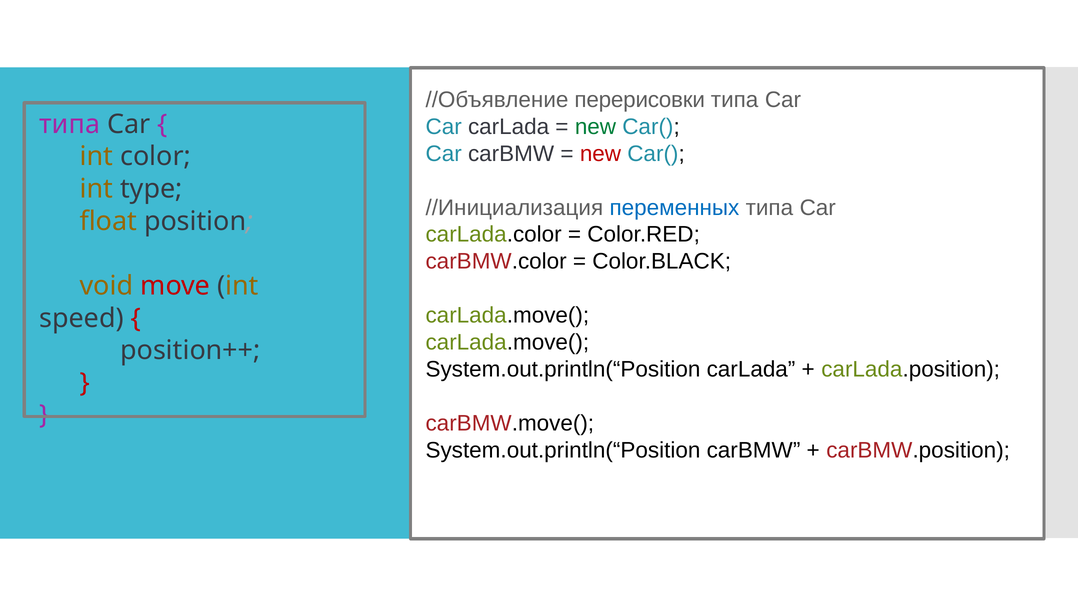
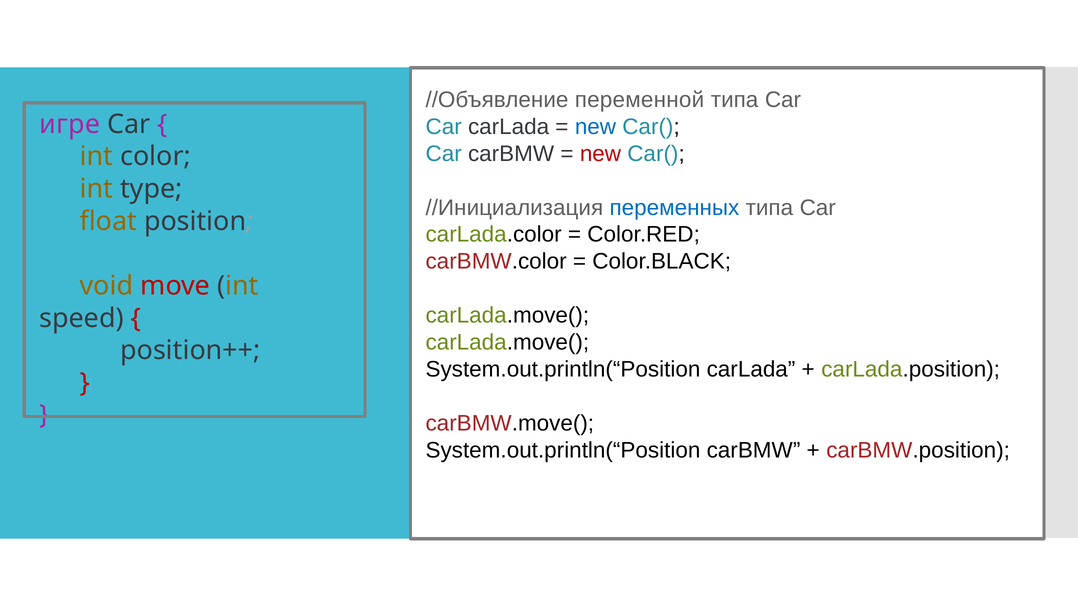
перерисовки: перерисовки -> переменной (639, 100)
new colour: green -> blue (595, 127)
типа: типа -> игре (70, 124)
